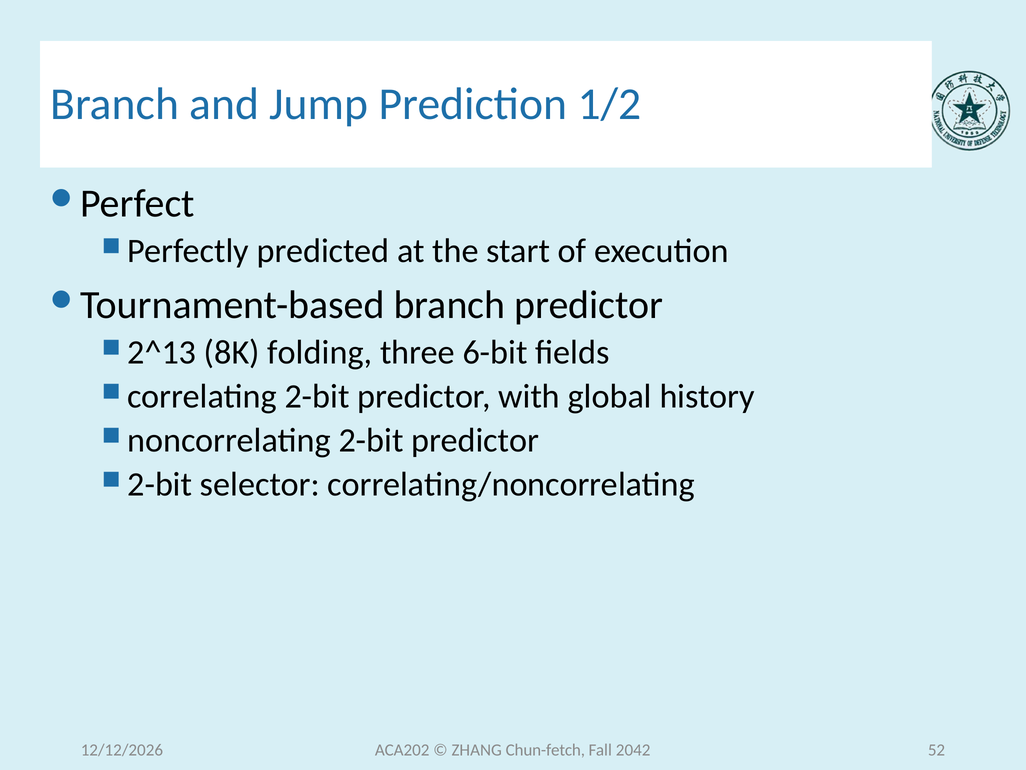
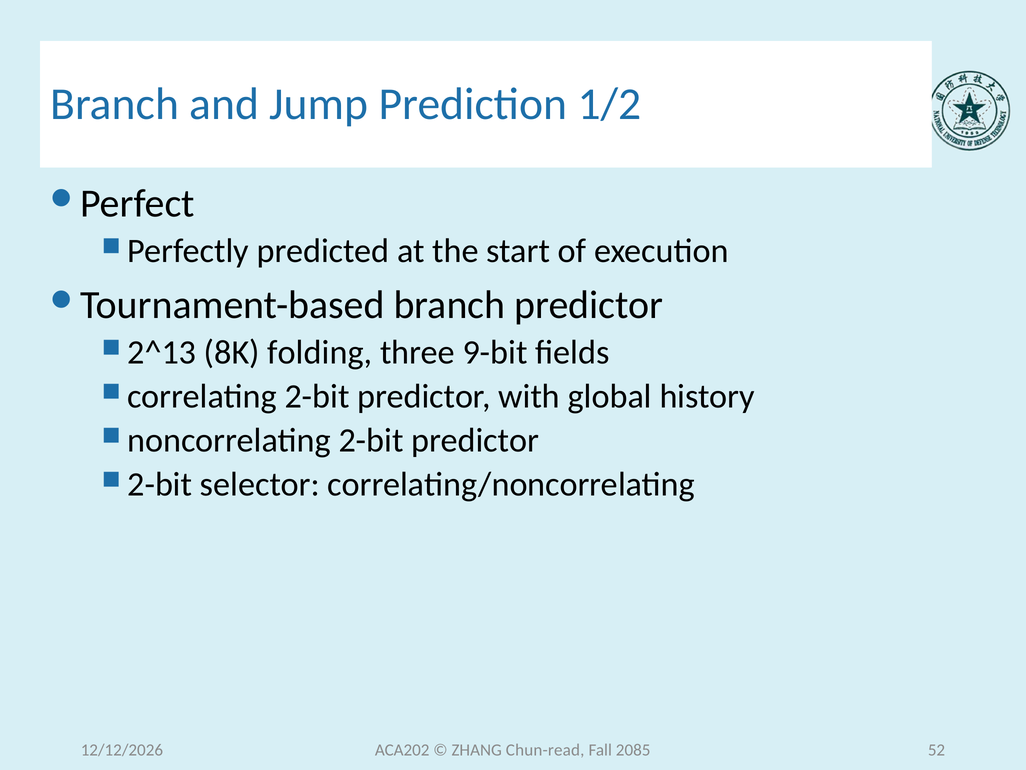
6-bit: 6-bit -> 9-bit (495, 352)
Chun-fetch: Chun-fetch -> Chun-read (545, 749)
2042: 2042 -> 2085 (633, 749)
